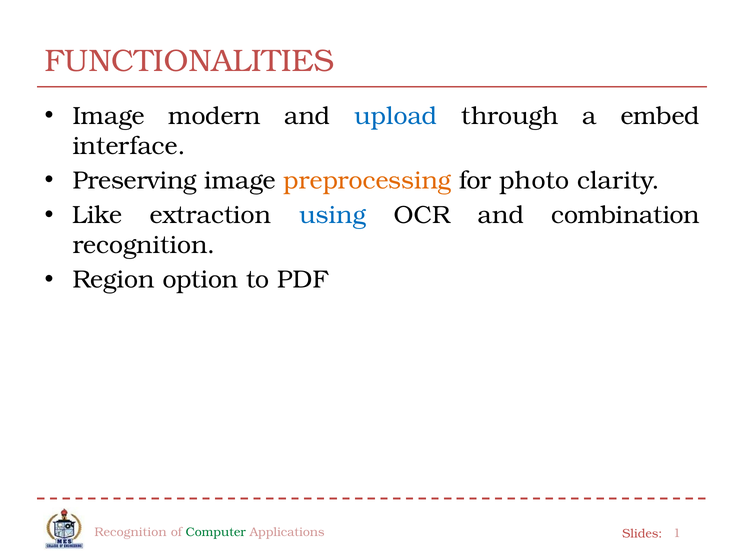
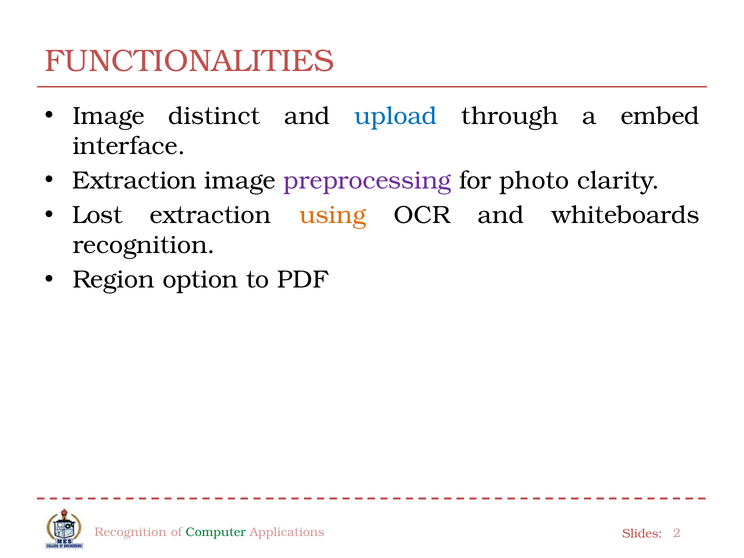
modern: modern -> distinct (214, 116)
Preserving: Preserving -> Extraction (135, 181)
preprocessing colour: orange -> purple (367, 181)
Like: Like -> Lost (97, 215)
using colour: blue -> orange (333, 215)
combination: combination -> whiteboards (626, 215)
1: 1 -> 2 (677, 533)
